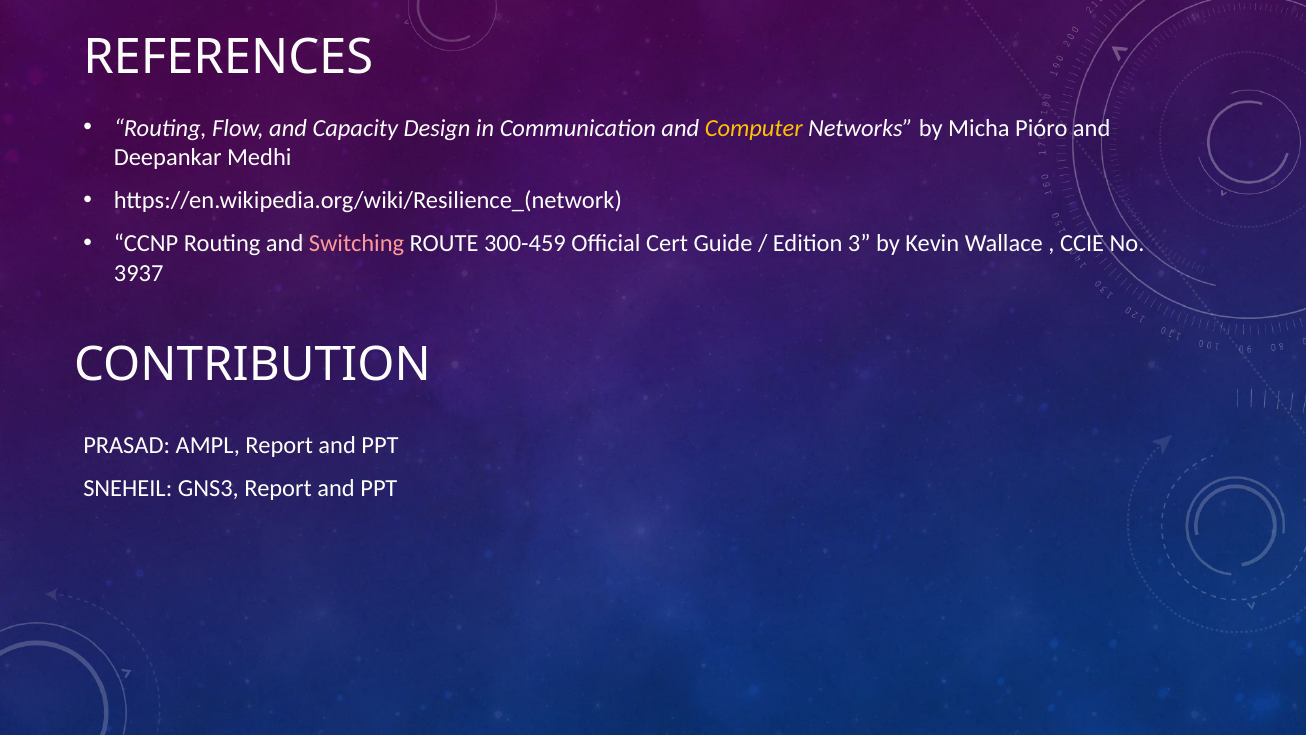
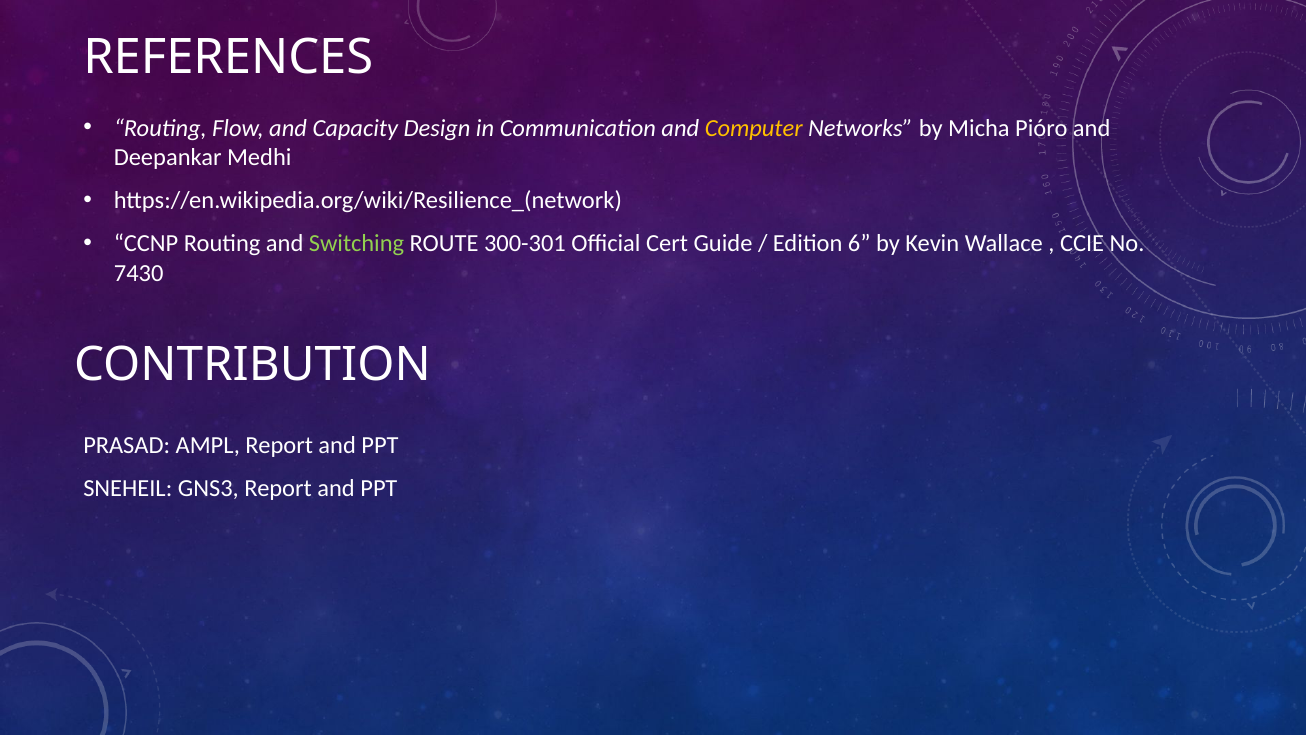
Switching colour: pink -> light green (356, 243)
300-459: 300-459 -> 300-301 (525, 243)
3: 3 -> 6 (859, 243)
3937: 3937 -> 7430 (139, 273)
